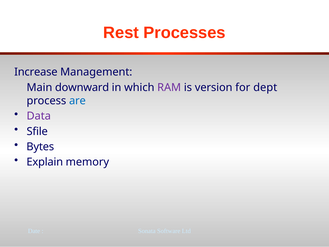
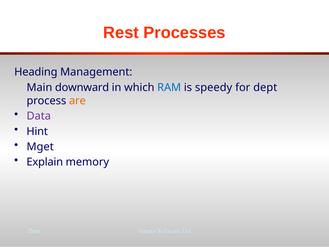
Increase: Increase -> Heading (36, 72)
RAM colour: purple -> blue (169, 87)
version: version -> speedy (214, 87)
are colour: blue -> orange (77, 101)
Sfile: Sfile -> Hint (37, 131)
Bytes: Bytes -> Mget (40, 147)
